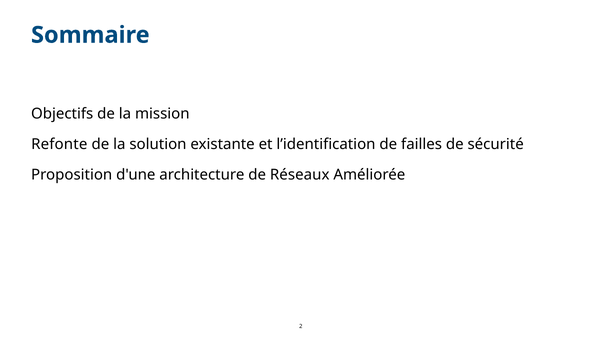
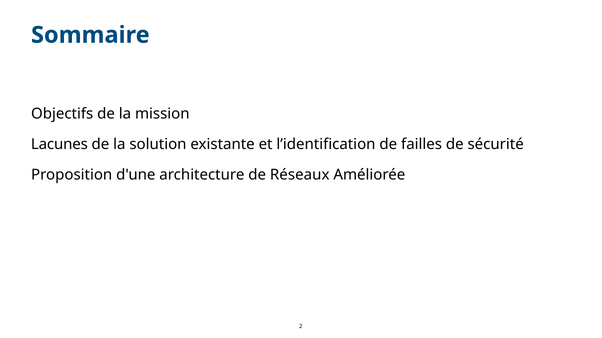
Refonte: Refonte -> Lacunes (59, 145)
